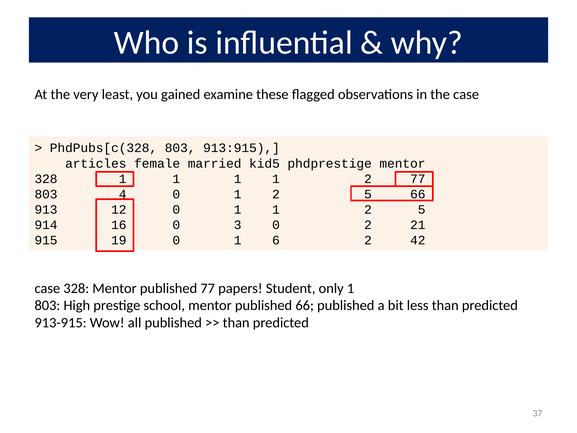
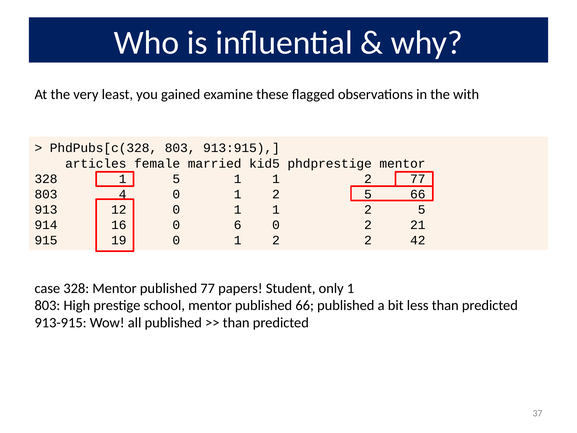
the case: case -> with (466, 94)
328 1 1: 1 -> 5 (176, 179)
3: 3 -> 6 (238, 225)
19 0 1 6: 6 -> 2 (276, 240)
